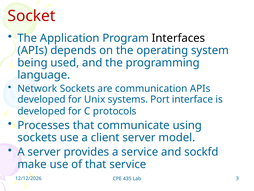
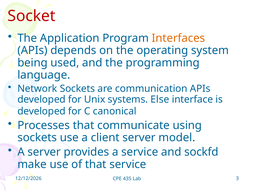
Interfaces colour: black -> orange (178, 38)
Port: Port -> Else (160, 99)
protocols: protocols -> canonical (115, 111)
